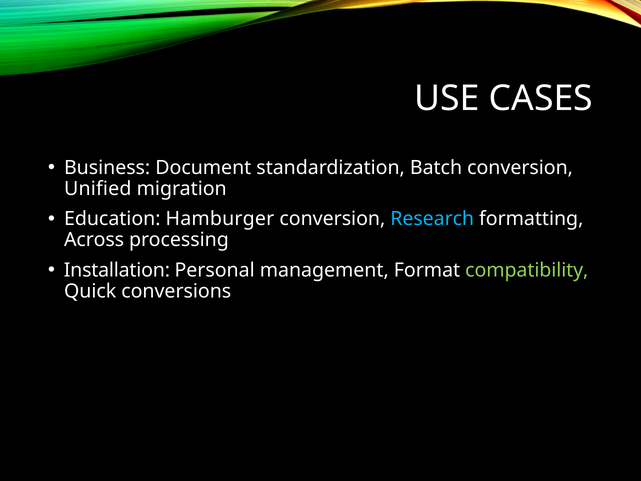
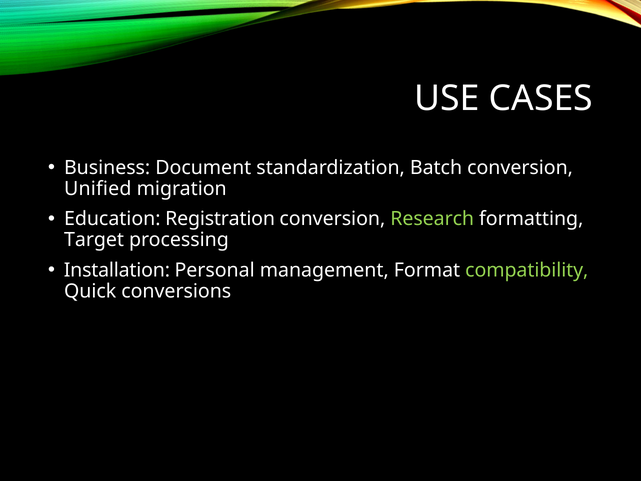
Hamburger: Hamburger -> Registration (220, 219)
Research colour: light blue -> light green (432, 219)
Across: Across -> Target (94, 240)
